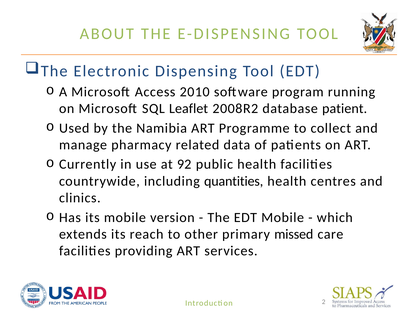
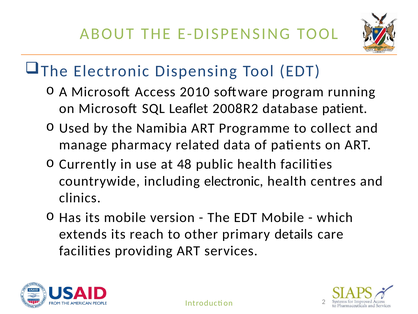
92: 92 -> 48 (184, 164)
including quantities: quantities -> electronic (234, 181)
missed: missed -> details (294, 234)
